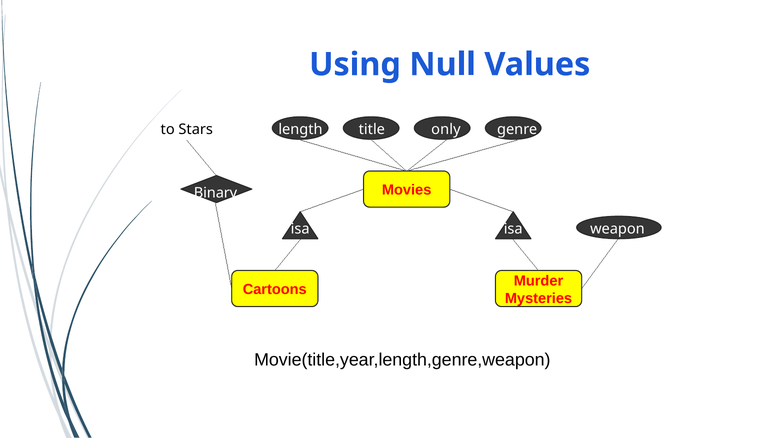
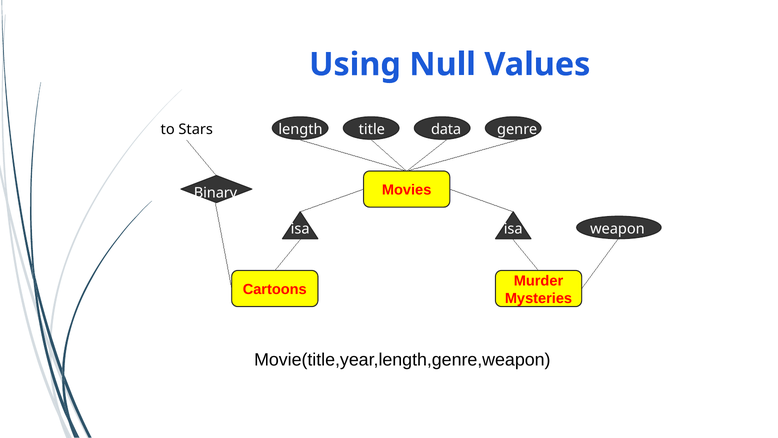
only: only -> data (446, 129)
